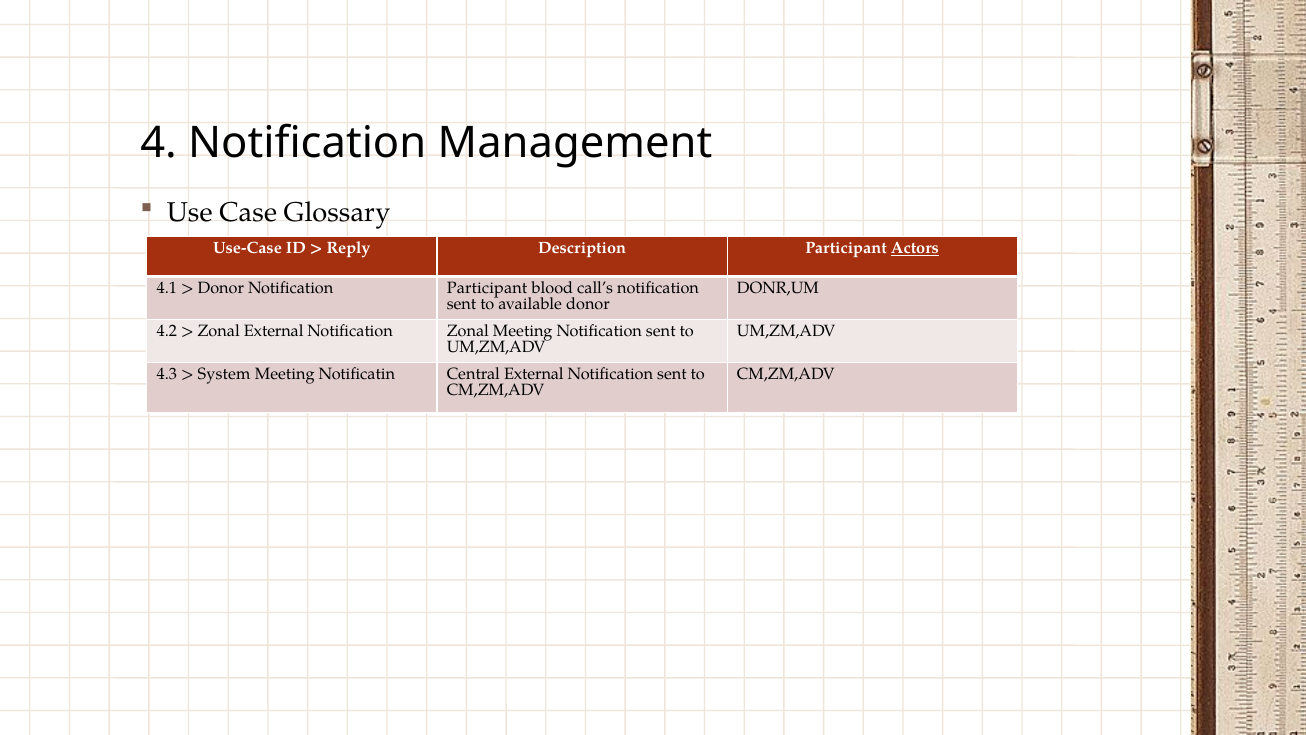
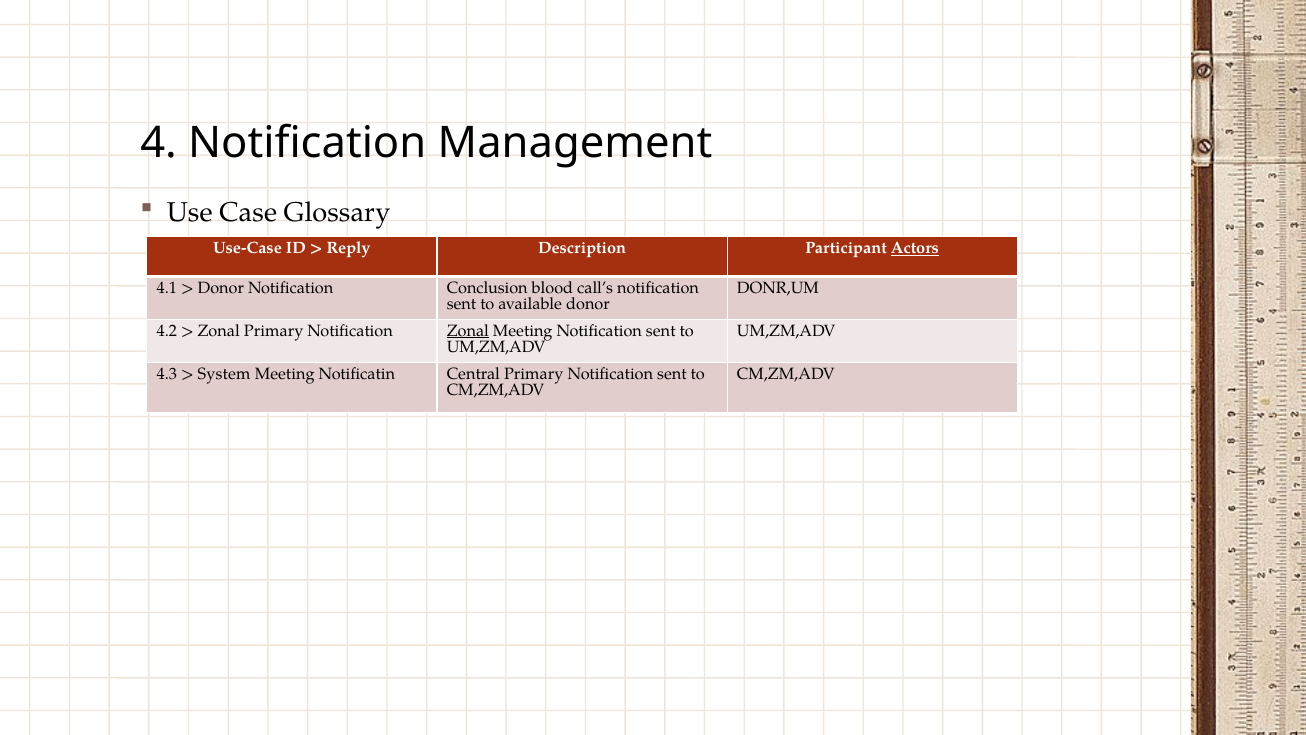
Notification Participant: Participant -> Conclusion (487, 288)
Zonal External: External -> Primary (274, 331)
Zonal underline: none -> present (468, 331)
Central External: External -> Primary (534, 374)
